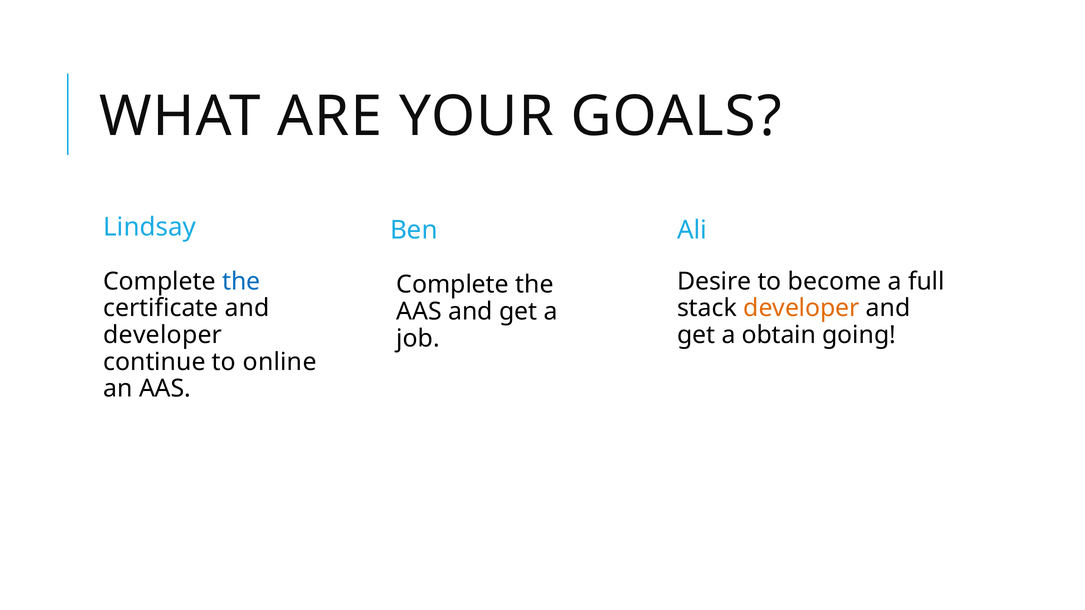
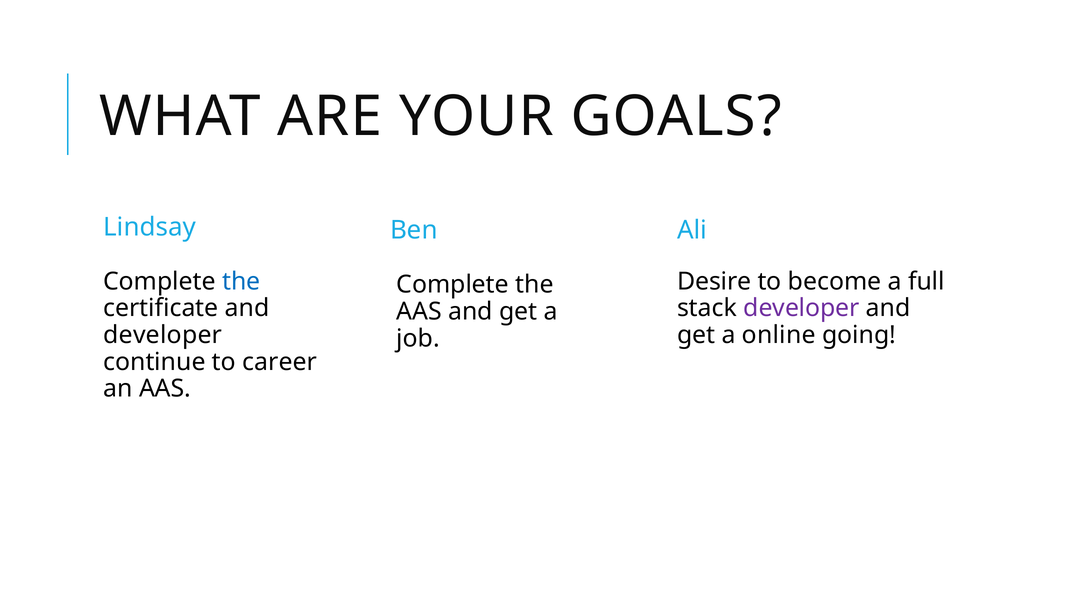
developer colour: orange -> purple (801, 308)
obtain: obtain -> online (779, 335)
online: online -> career (280, 362)
